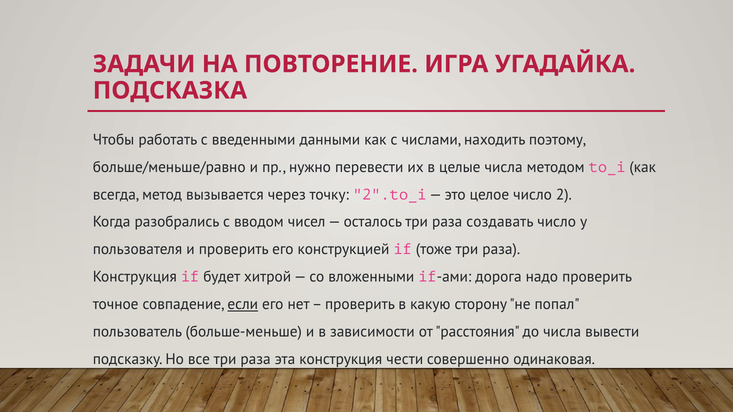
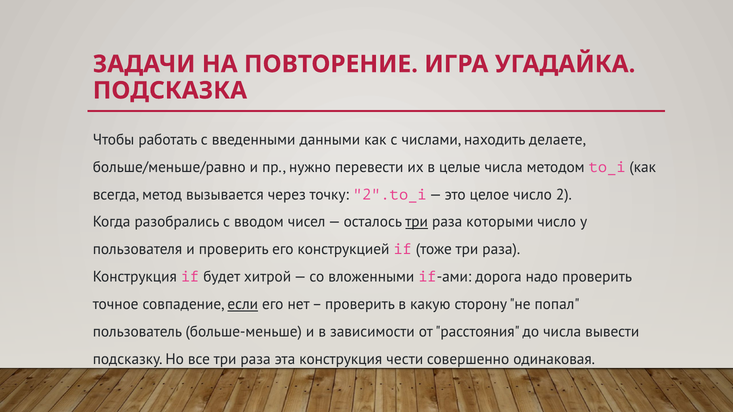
поэтому: поэтому -> делаете (558, 140)
три underline: none -> present (417, 222)
создавать: создавать -> которыми (500, 222)
